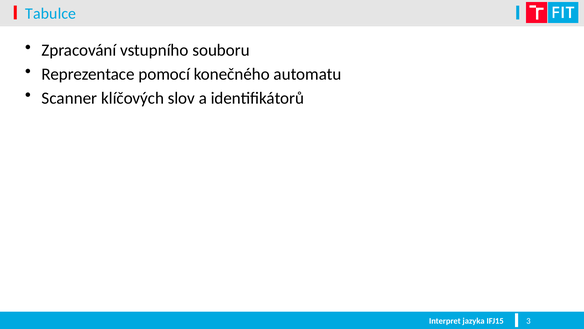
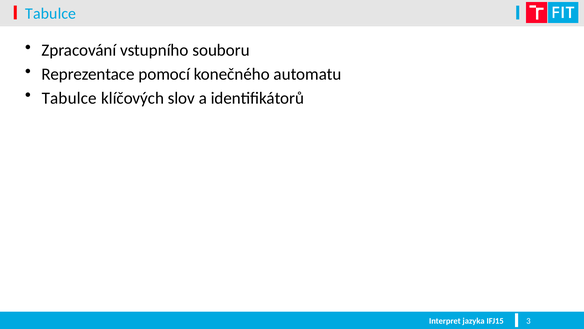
Scanner: Scanner -> Tabulce (69, 98)
